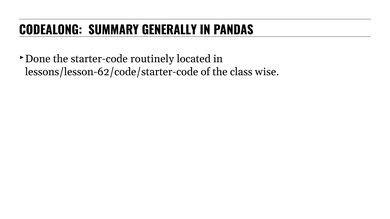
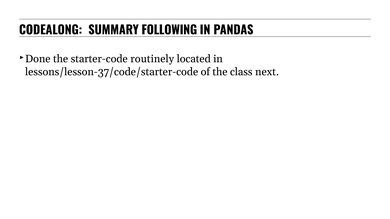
GENERALLY: GENERALLY -> FOLLOWING (169, 30)
lessons/lesson-62/code/starter-code: lessons/lesson-62/code/starter-code -> lessons/lesson-37/code/starter-code (112, 72)
wise: wise -> next (267, 72)
